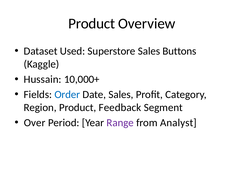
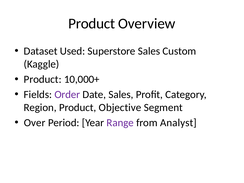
Buttons: Buttons -> Custom (179, 51)
Hussain: Hussain -> Product (43, 79)
Order colour: blue -> purple (67, 95)
Feedback: Feedback -> Objective (120, 108)
